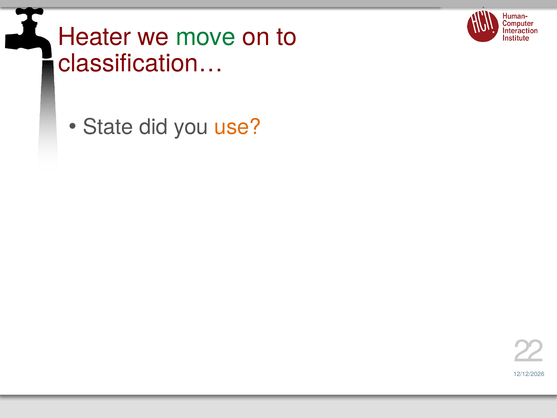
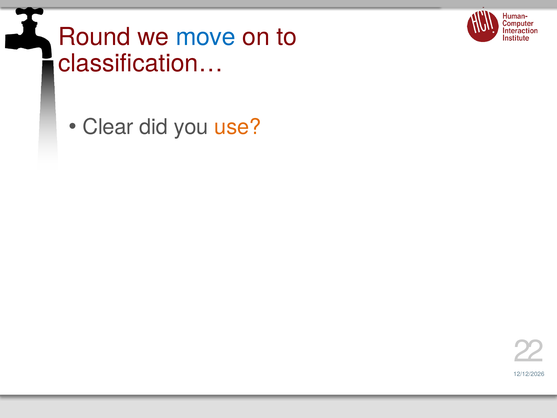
Heater: Heater -> Round (94, 37)
move colour: green -> blue (206, 37)
State: State -> Clear (108, 127)
